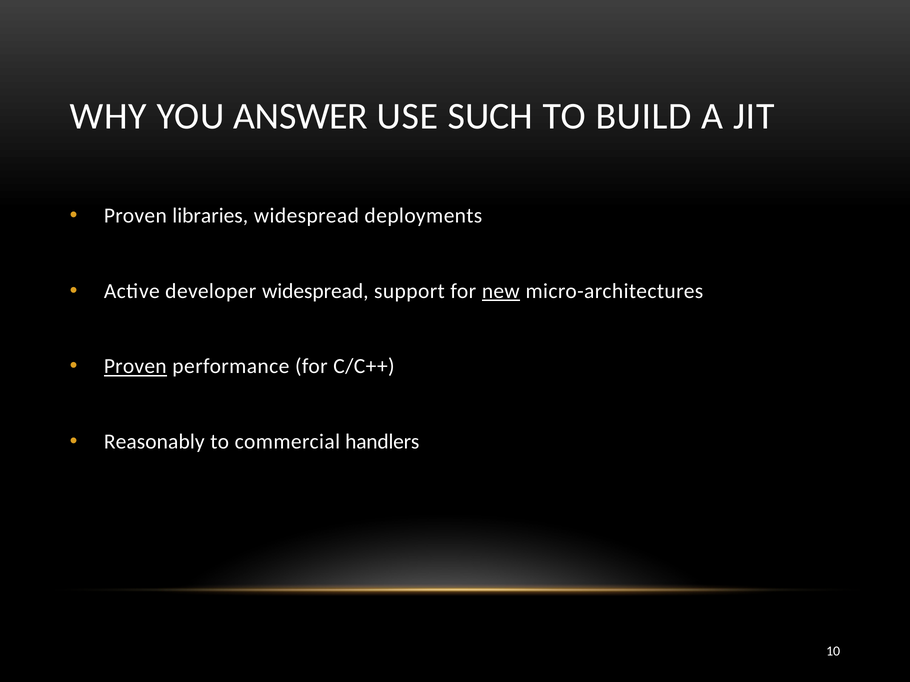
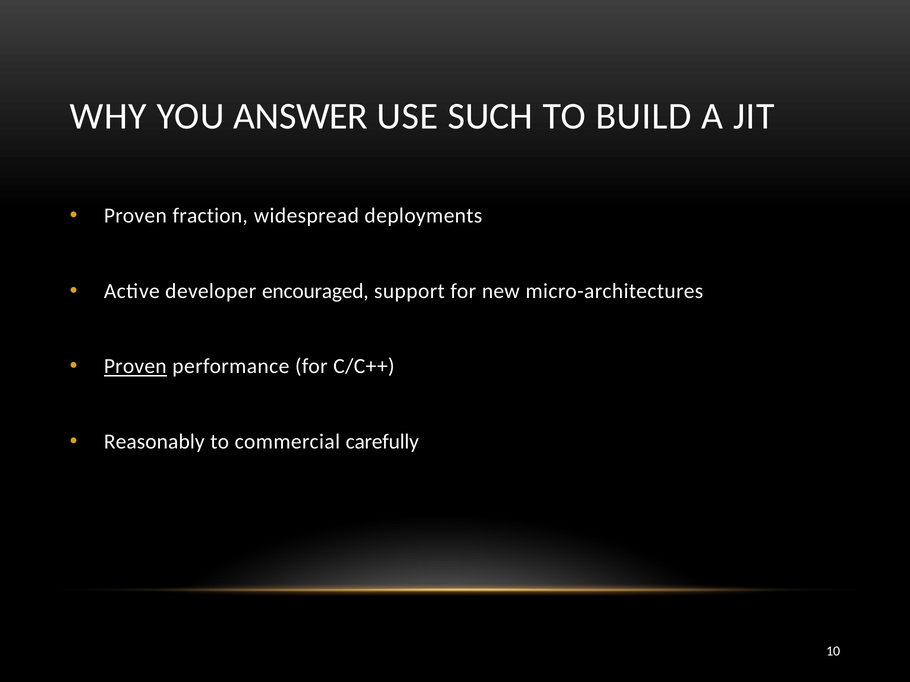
libraries: libraries -> fraction (210, 216)
developer widespread: widespread -> encouraged (315, 291)
new underline: present -> none (501, 291)
handlers: handlers -> carefully (382, 442)
